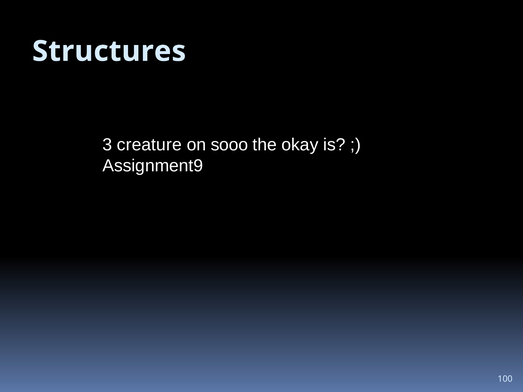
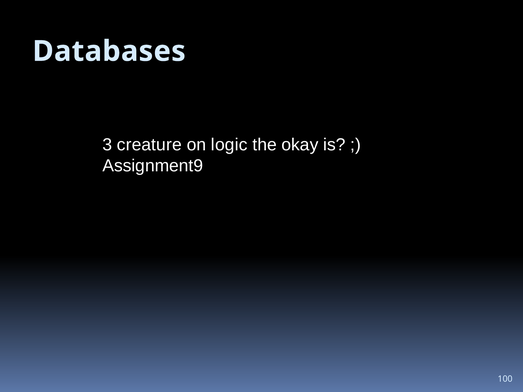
Structures: Structures -> Databases (109, 51)
sooo: sooo -> logic (229, 145)
